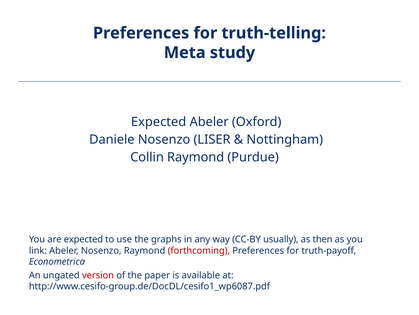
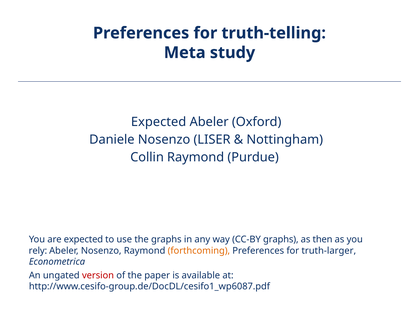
CC-BY usually: usually -> graphs (281, 239)
link: link -> rely (38, 250)
forthcoming colour: red -> orange (199, 250)
truth-payoff: truth-payoff -> truth-larger (329, 250)
